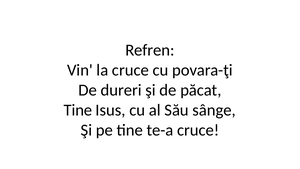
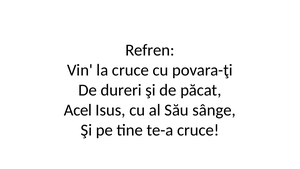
Tine: Tine -> Acel (78, 110)
